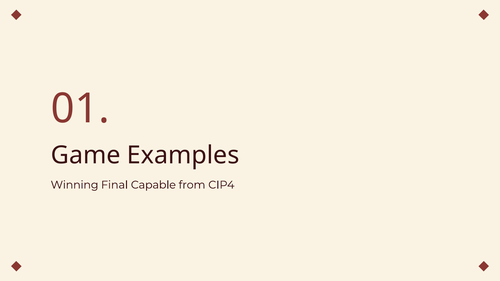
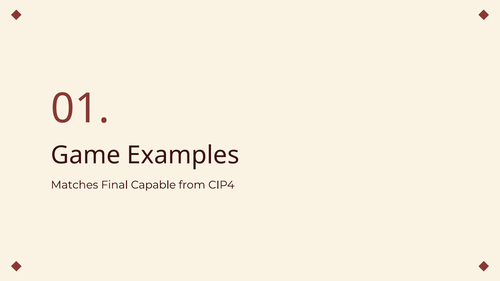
Winning: Winning -> Matches (75, 185)
